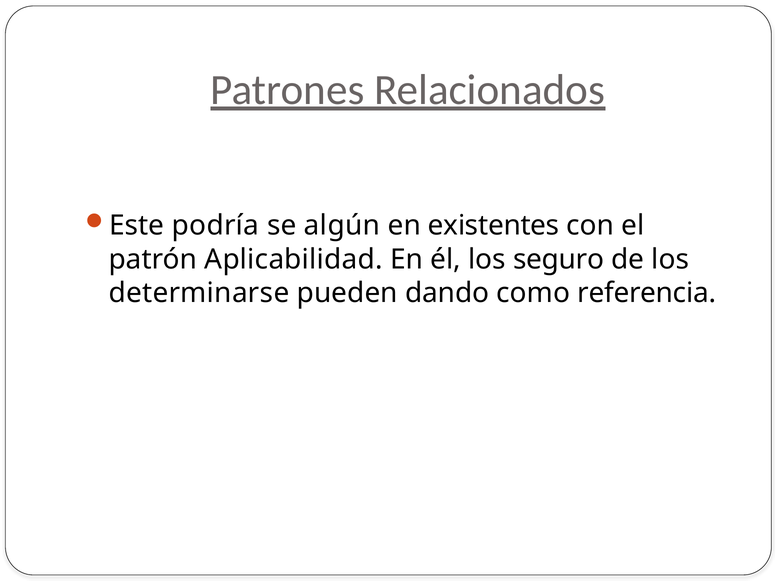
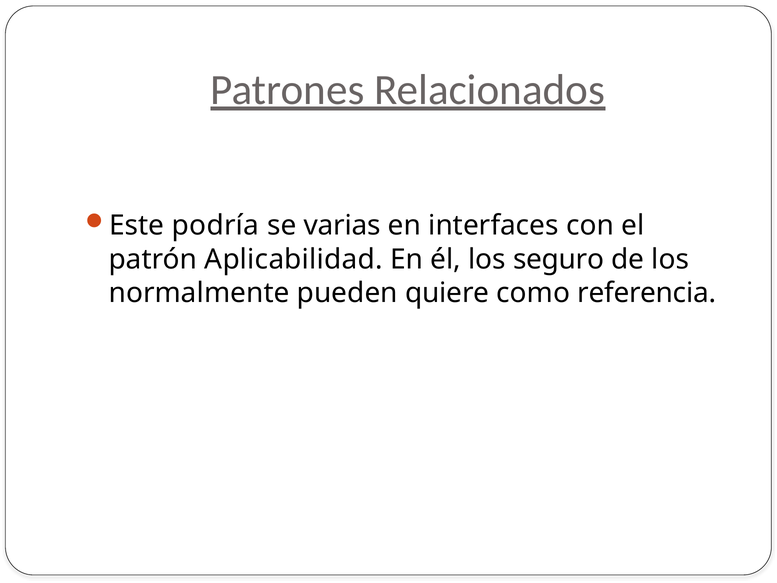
algún: algún -> varias (342, 225)
existentes: existentes -> interfaces (494, 225)
determinarse: determinarse -> normalmente (199, 293)
dando: dando -> quiere (447, 293)
